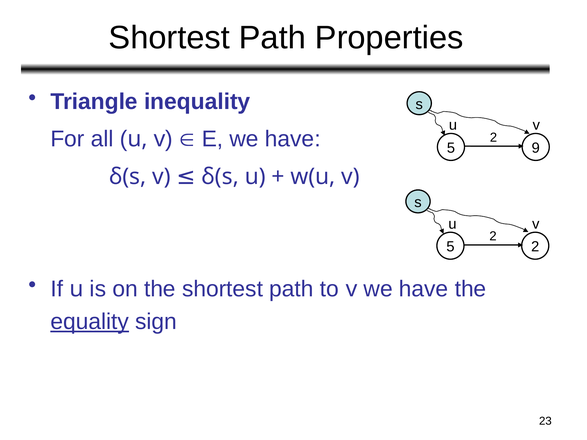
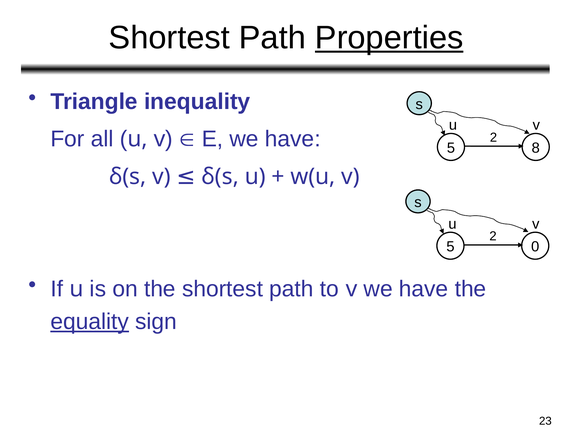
Properties underline: none -> present (389, 38)
9: 9 -> 8 (536, 148)
5 2: 2 -> 0 (535, 247)
